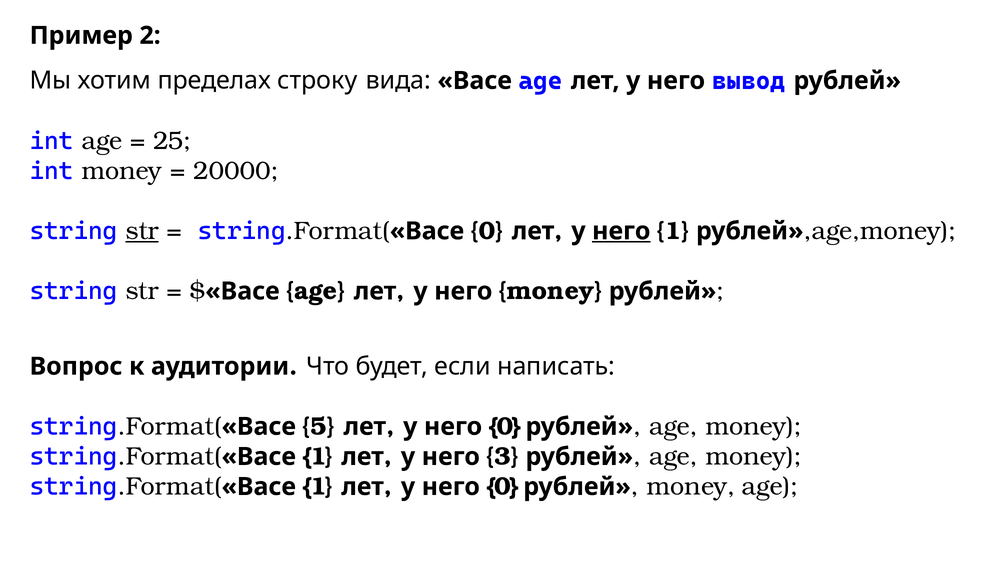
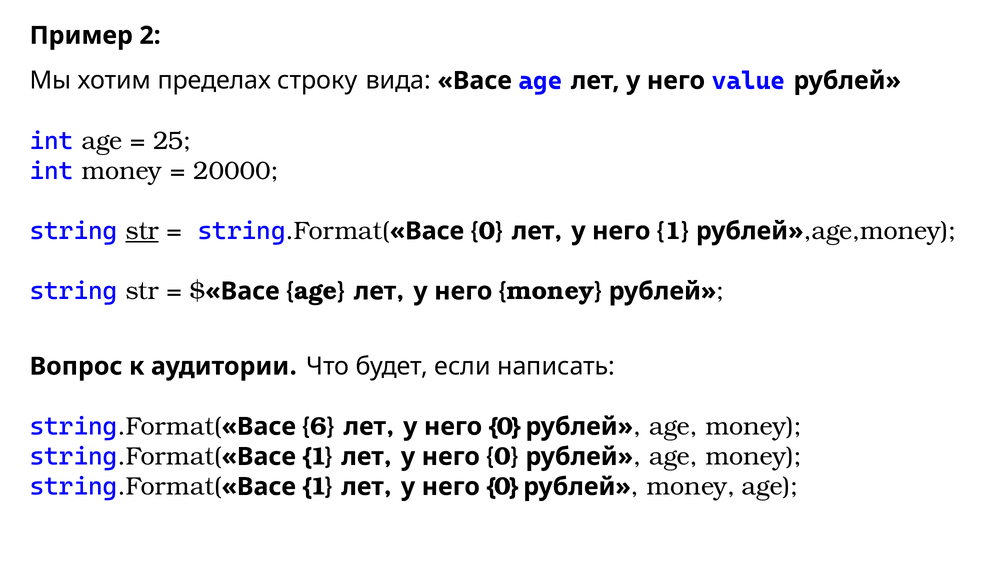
вывод: вывод -> value (748, 81)
него underline: present -> none (621, 231)
5: 5 -> 6 (319, 426)
него 3: 3 -> 0 (503, 456)
